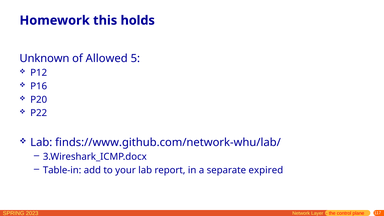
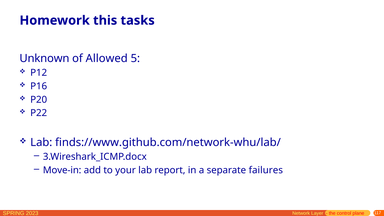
holds: holds -> tasks (138, 20)
Table-in: Table-in -> Move-in (62, 170)
expired: expired -> failures (266, 170)
